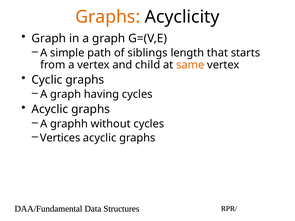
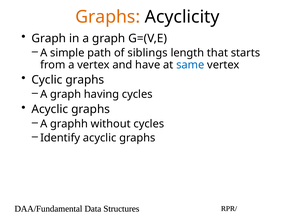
child: child -> have (148, 65)
same colour: orange -> blue (190, 65)
Vertices: Vertices -> Identify (60, 138)
